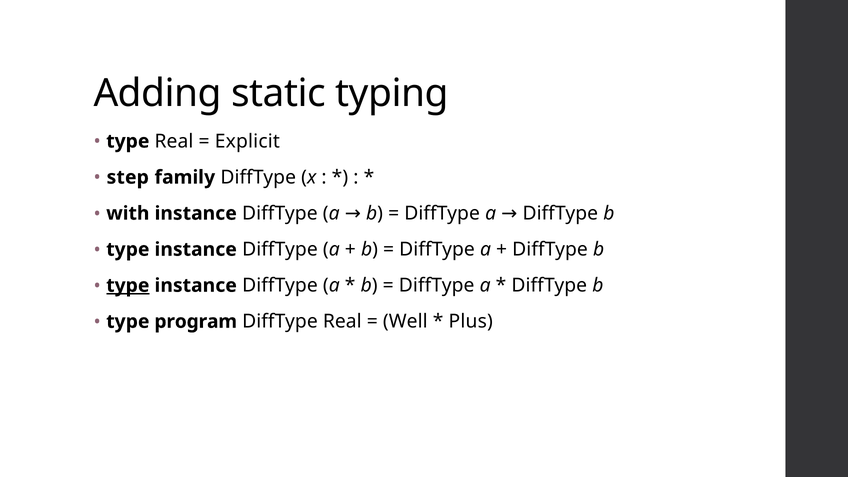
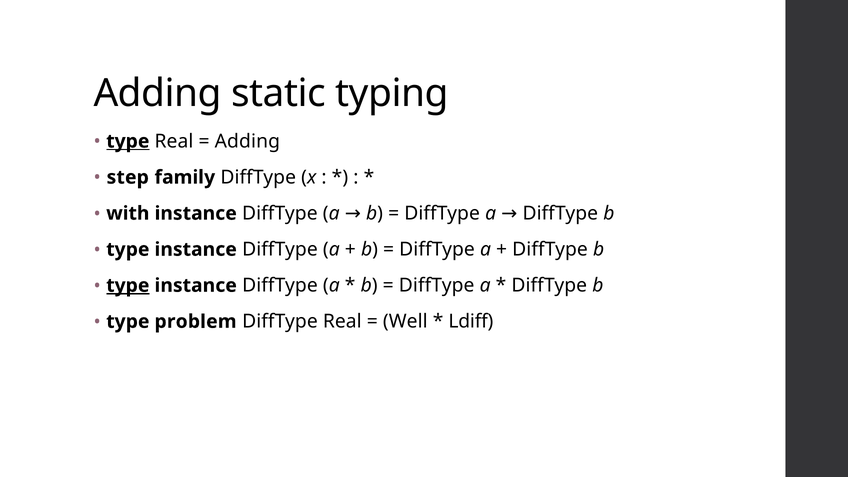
type underline: none -> present (128, 141)
Explicit: Explicit -> Adding (247, 141)
program: program -> problem (196, 322)
Plus: Plus -> Ldiff (471, 322)
